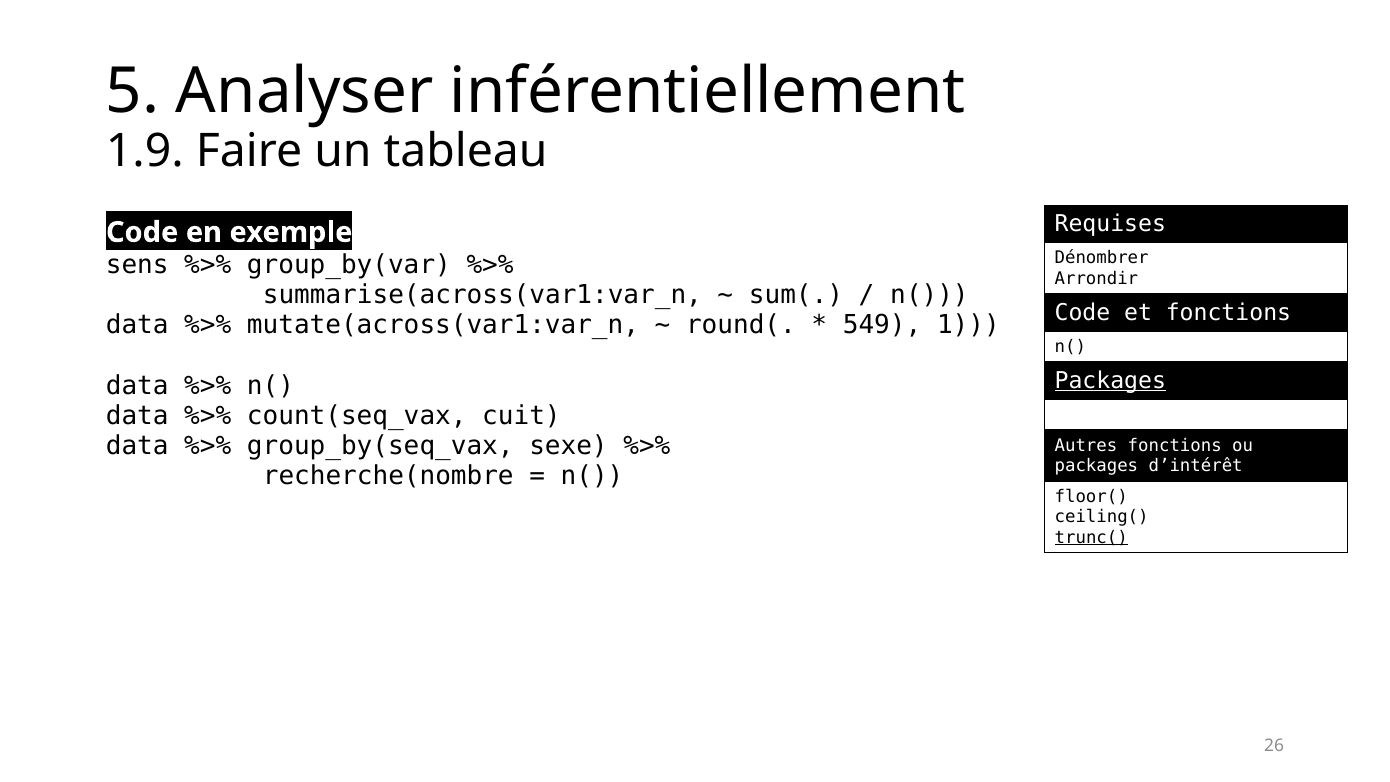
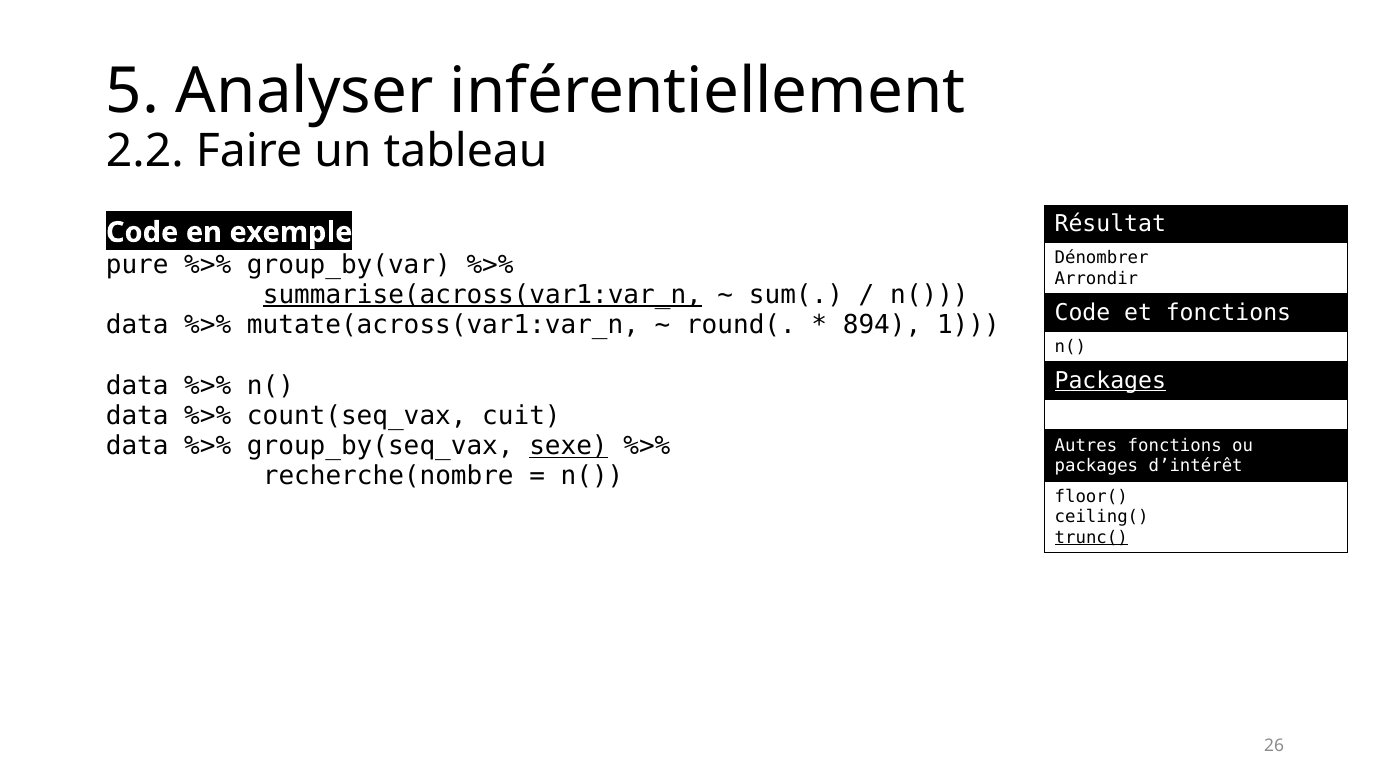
1.9: 1.9 -> 2.2 (145, 151)
Requises: Requises -> Résultat (1110, 224)
sens: sens -> pure (137, 265)
summarise(across(var1:var_n underline: none -> present (482, 295)
549: 549 -> 894 (882, 325)
sexe underline: none -> present (568, 446)
